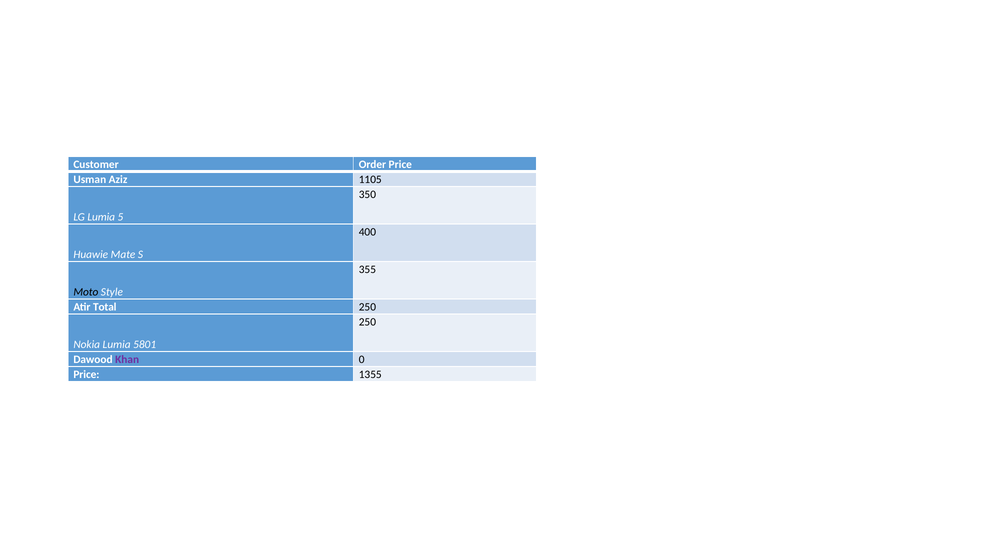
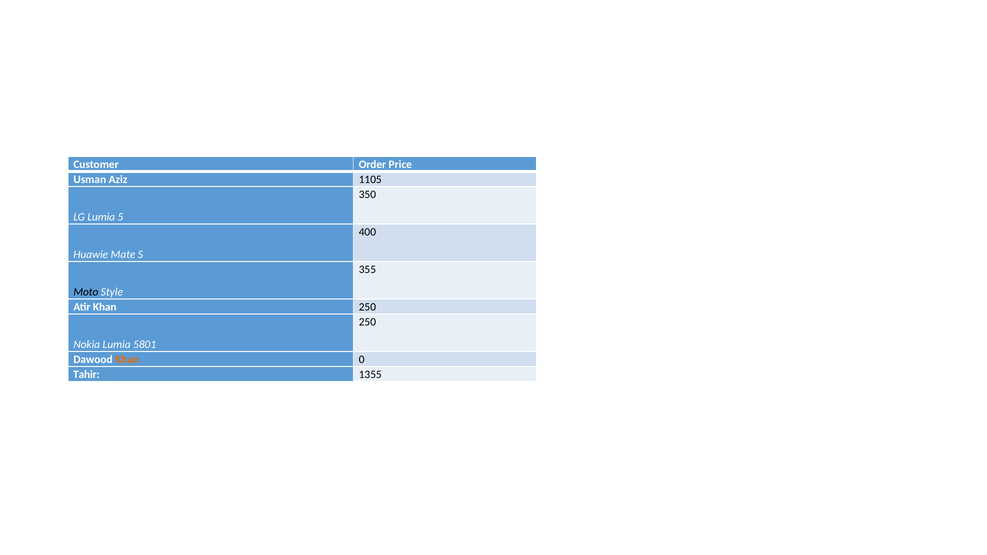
Atir Total: Total -> Khan (105, 307)
Khan colour: purple -> orange (127, 360)
Price: Price -> Tahir (86, 375)
